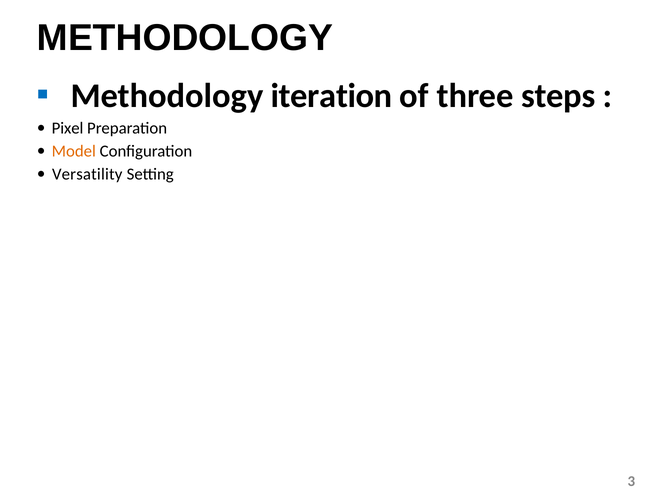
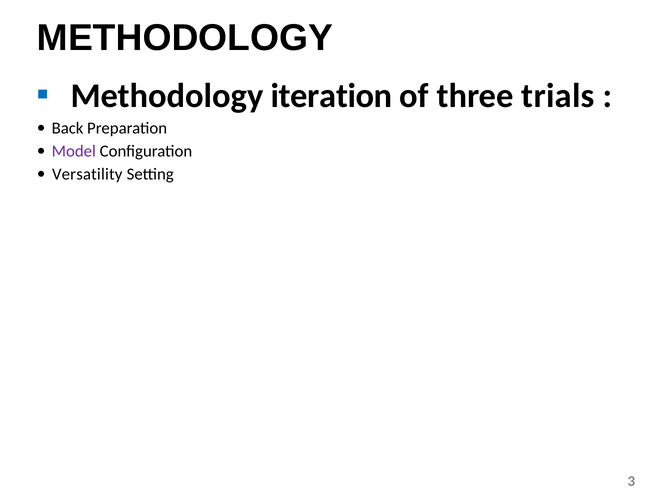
steps: steps -> trials (558, 96)
Pixel: Pixel -> Back (68, 128)
Model colour: orange -> purple (74, 151)
